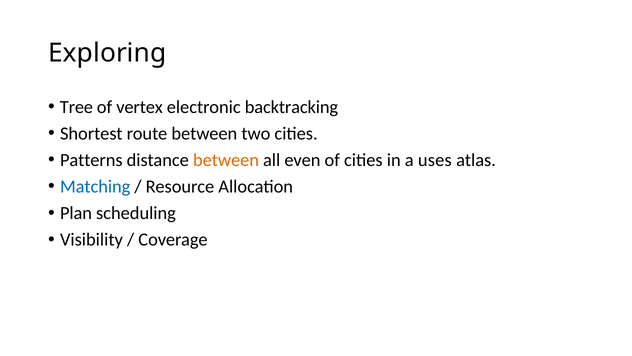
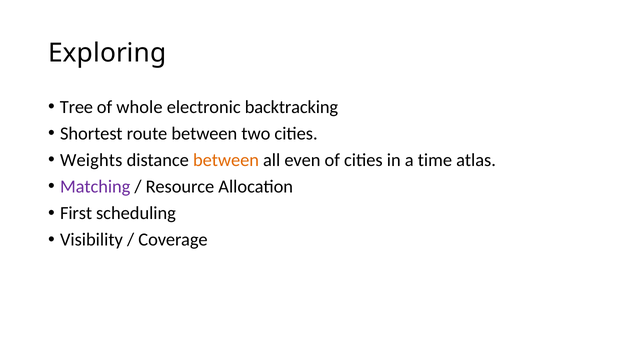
vertex: vertex -> whole (139, 107)
Patterns: Patterns -> Weights (91, 160)
uses: uses -> time (435, 160)
Matching colour: blue -> purple (95, 186)
Plan: Plan -> First (76, 213)
